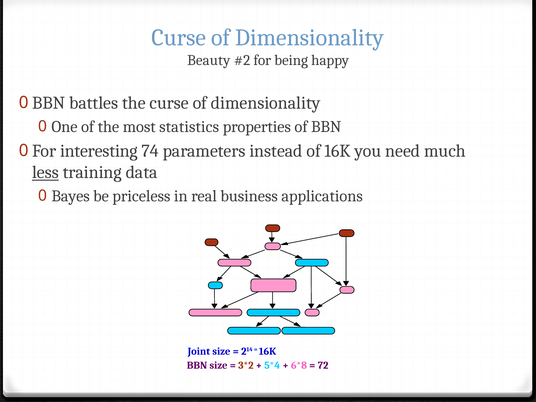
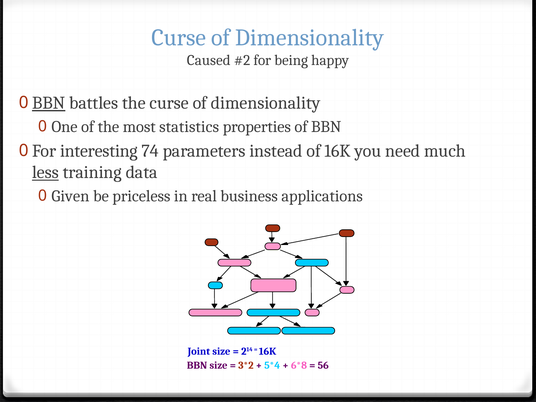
Beauty: Beauty -> Caused (209, 60)
BBN underline: none -> present (49, 103)
Bayes: Bayes -> Given (70, 196)
72: 72 -> 56 (323, 366)
